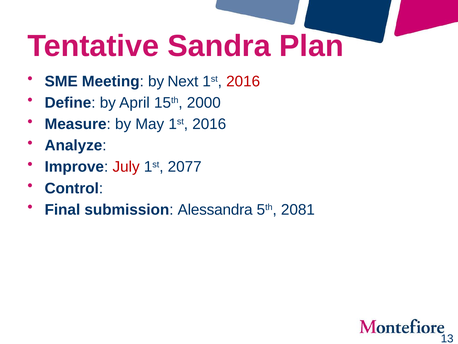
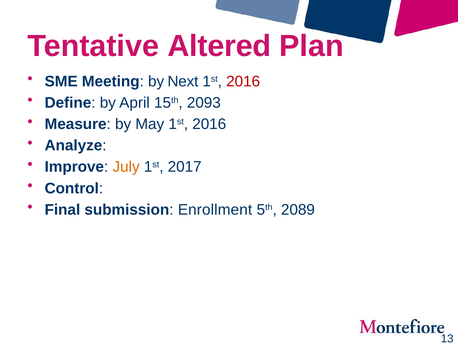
Sandra: Sandra -> Altered (219, 46)
2000: 2000 -> 2093 (204, 103)
July colour: red -> orange (126, 167)
2077: 2077 -> 2017 (185, 167)
Alessandra: Alessandra -> Enrollment (215, 209)
2081: 2081 -> 2089 (298, 209)
